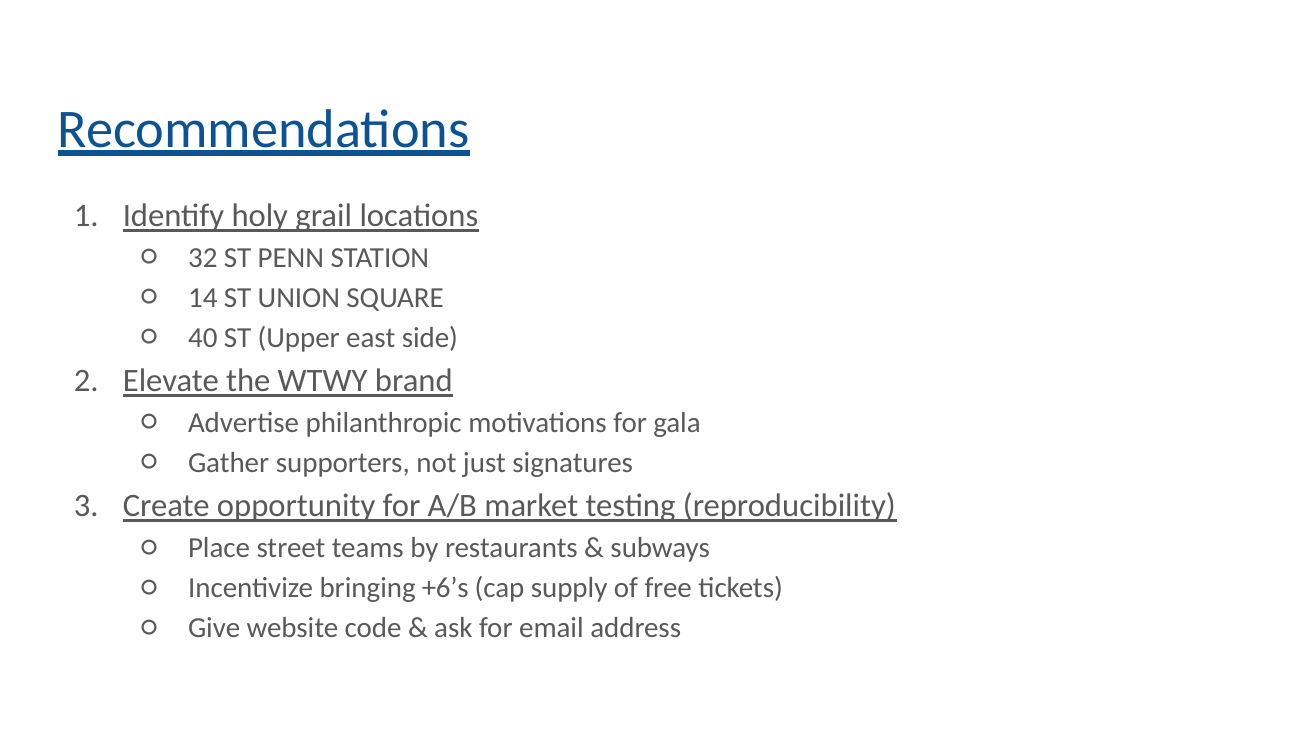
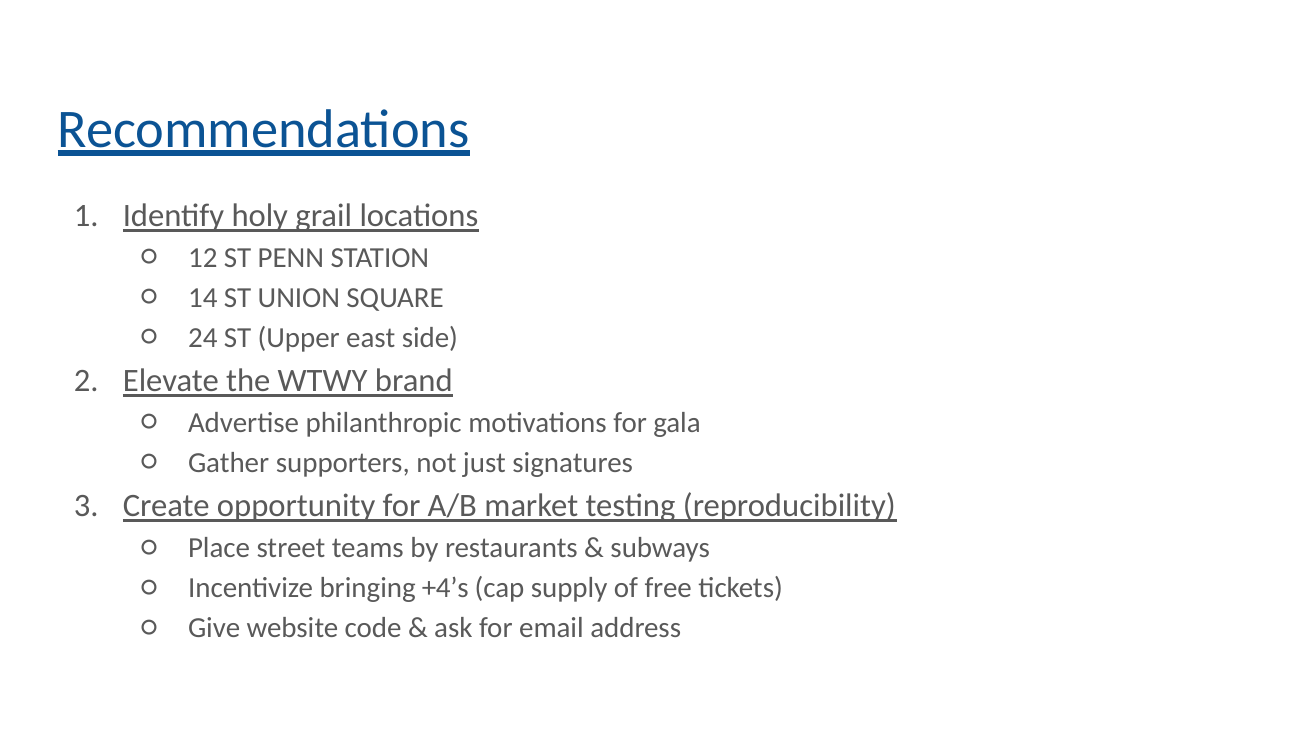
32: 32 -> 12 (203, 258)
40: 40 -> 24 (203, 338)
+6’s: +6’s -> +4’s (445, 588)
